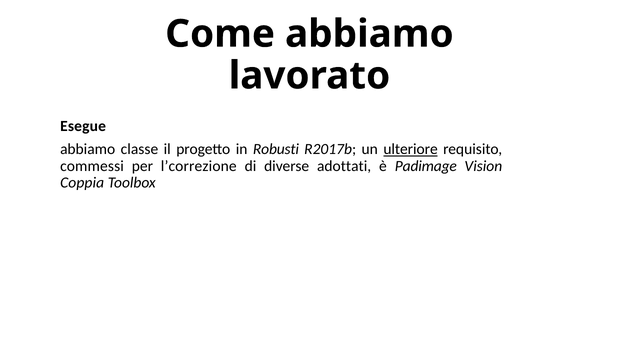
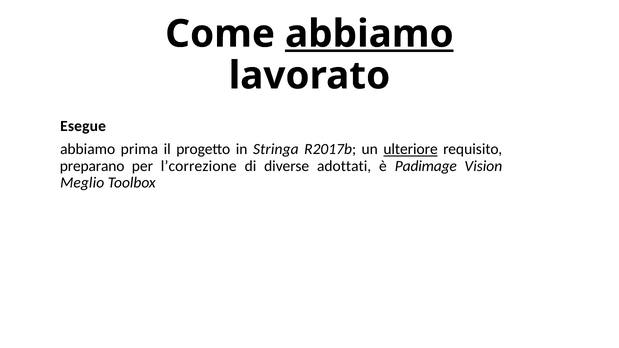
abbiamo underline: none -> present (369, 34)
classe: classe -> prima (139, 149)
Robusti: Robusti -> Stringa (276, 149)
commessi: commessi -> preparano (92, 166)
Coppia: Coppia -> Meglio (82, 183)
